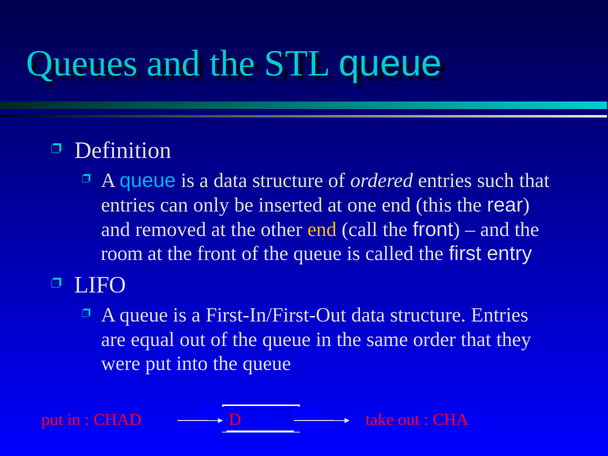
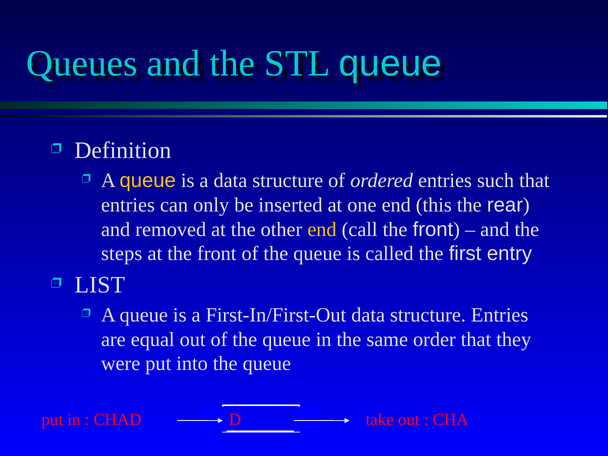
queue colour: light blue -> yellow (148, 181)
room: room -> steps (122, 254)
LIFO: LIFO -> LIST (100, 285)
